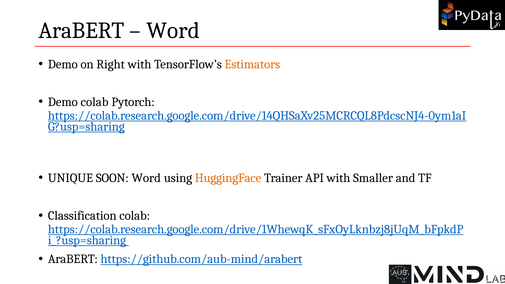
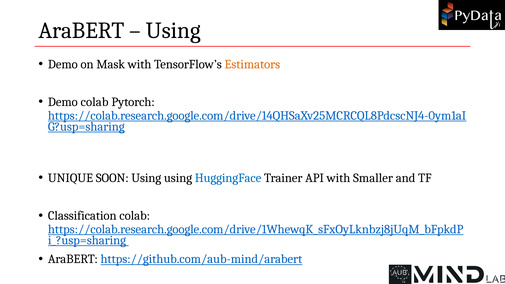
Word: Word -> Using (173, 30)
Right: Right -> Mask (111, 64)
SOON Word: Word -> Using (146, 178)
HuggingFace colour: orange -> blue (228, 178)
